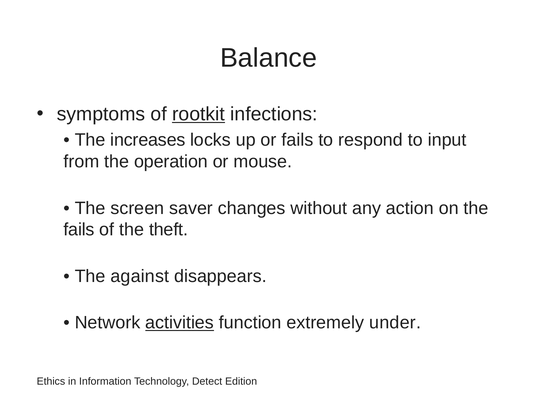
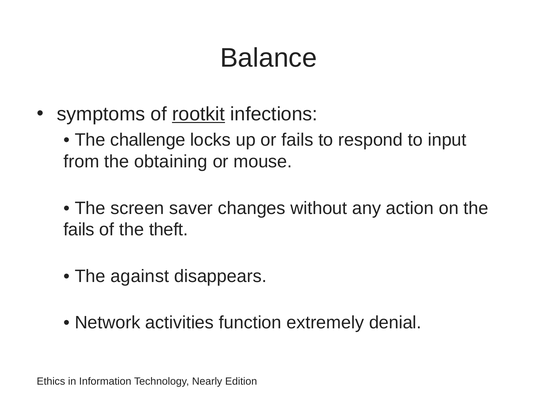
increases: increases -> challenge (148, 140)
operation: operation -> obtaining (171, 161)
activities underline: present -> none (180, 323)
under: under -> denial (395, 323)
Detect: Detect -> Nearly (207, 381)
